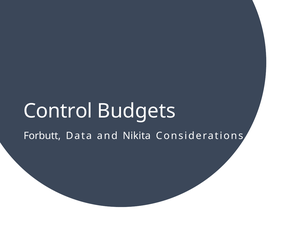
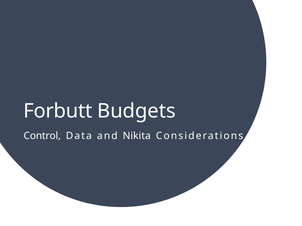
Control: Control -> Forbutt (58, 111)
Forbutt: Forbutt -> Control (42, 136)
